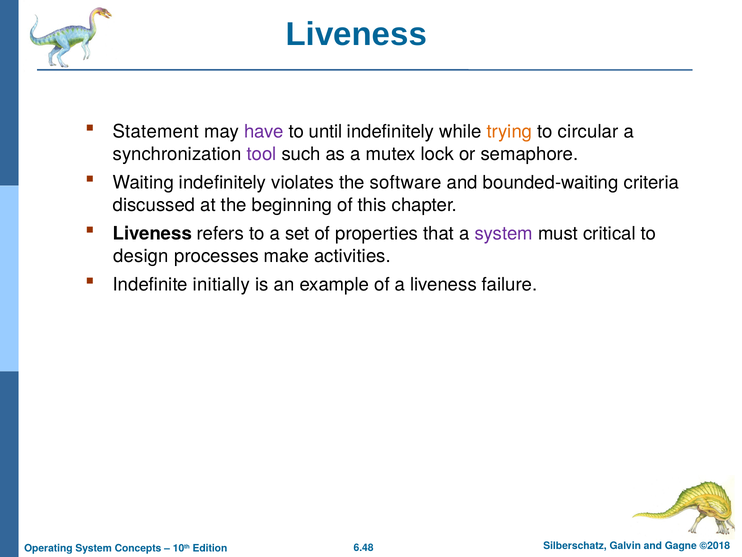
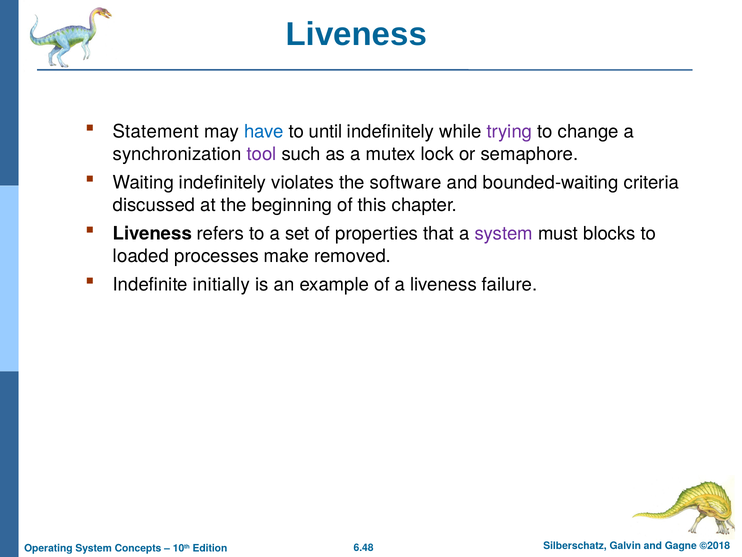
have colour: purple -> blue (264, 132)
trying colour: orange -> purple (509, 132)
circular: circular -> change (588, 132)
critical: critical -> blocks (609, 234)
design: design -> loaded (141, 256)
activities: activities -> removed (353, 256)
